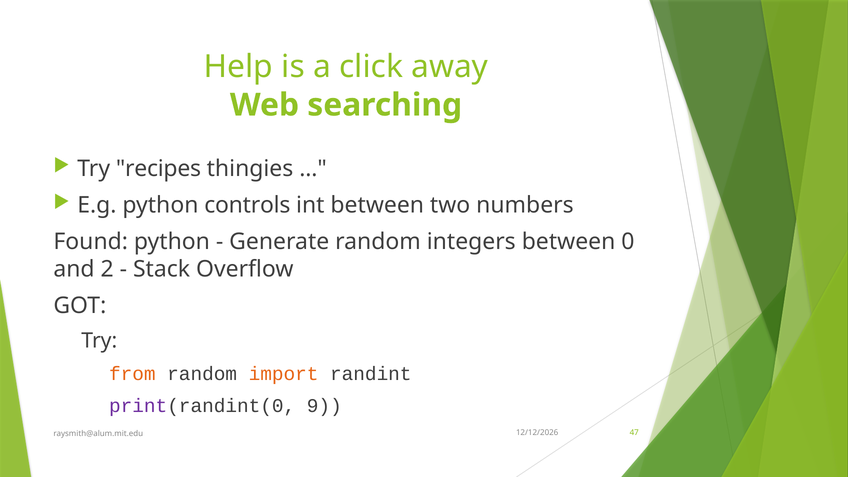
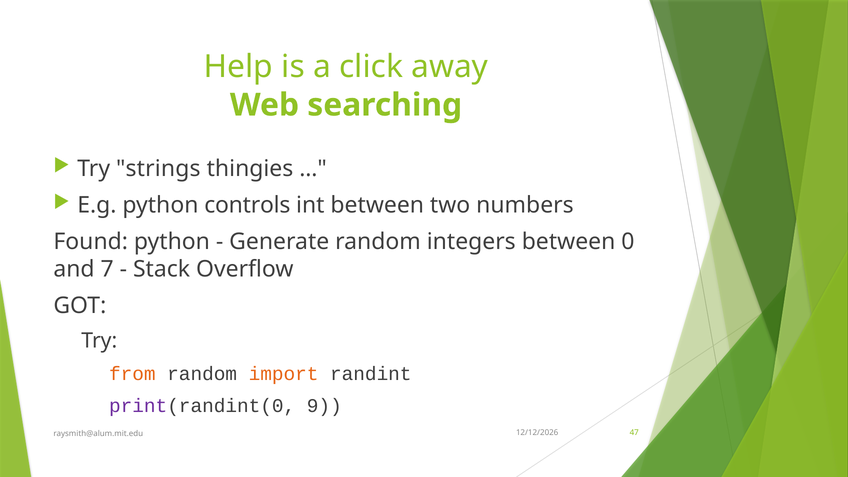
recipes: recipes -> strings (158, 169)
2: 2 -> 7 (107, 269)
